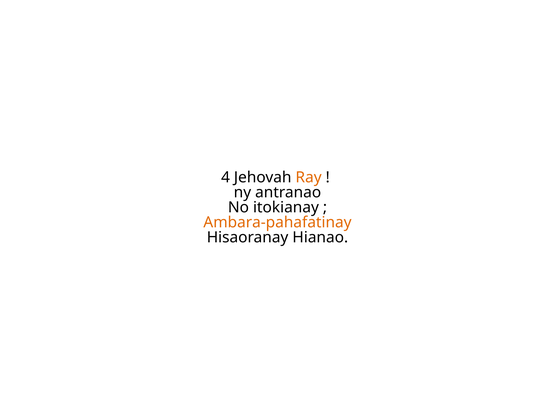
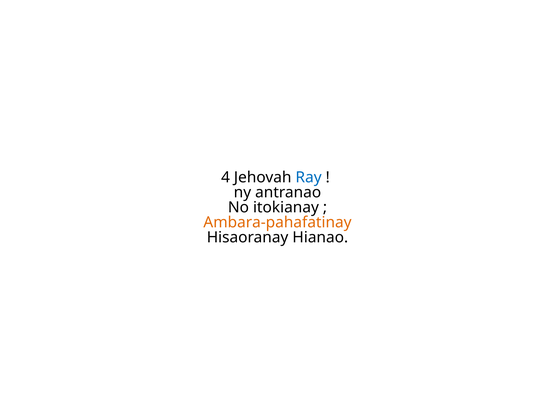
Ray colour: orange -> blue (309, 178)
